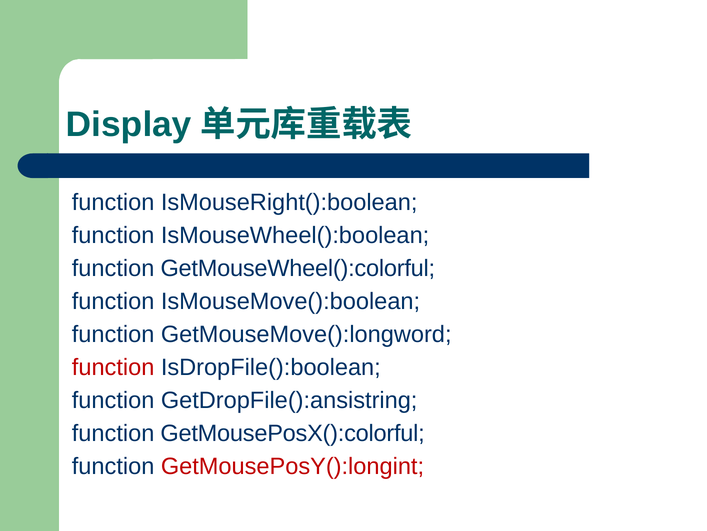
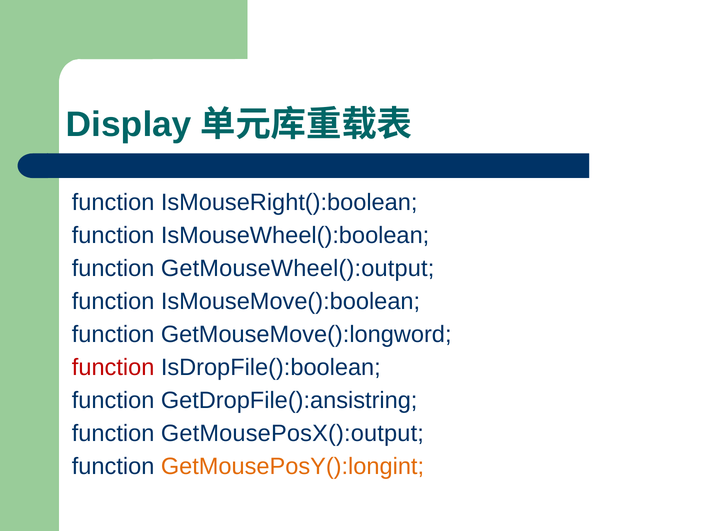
GetMouseWheel():colorful: GetMouseWheel():colorful -> GetMouseWheel():output (298, 268)
GetMousePosX():colorful: GetMousePosX():colorful -> GetMousePosX():output (292, 433)
GetMousePosY():longint colour: red -> orange (292, 466)
